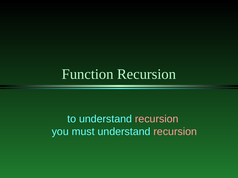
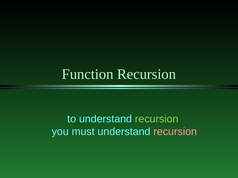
recursion colour: pink -> light green (157, 119)
